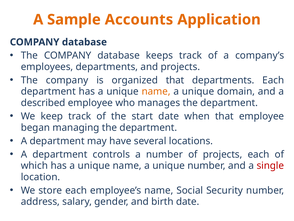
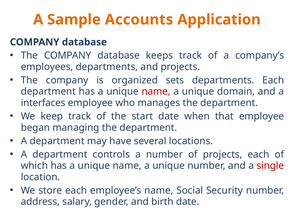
organized that: that -> sets (175, 80)
name colour: orange -> red (156, 91)
described: described -> interfaces (43, 103)
